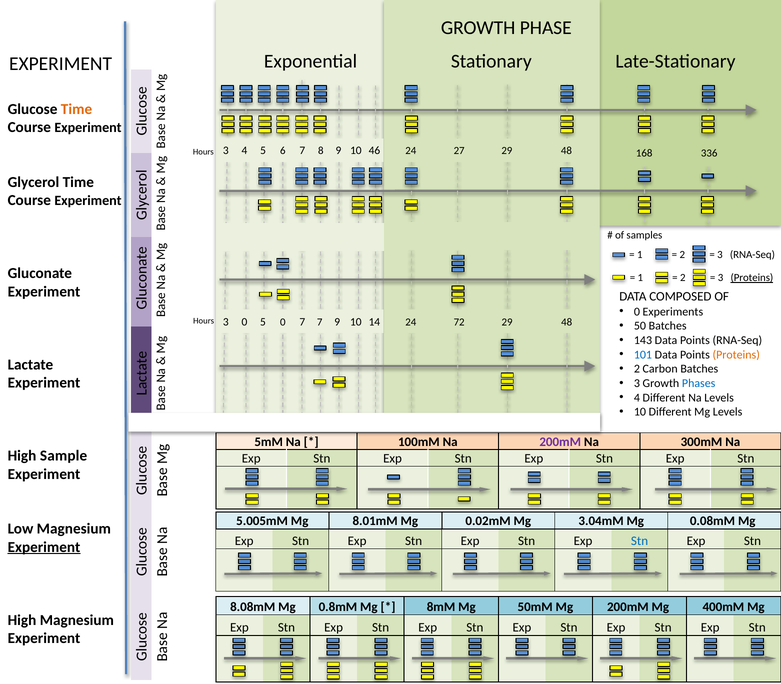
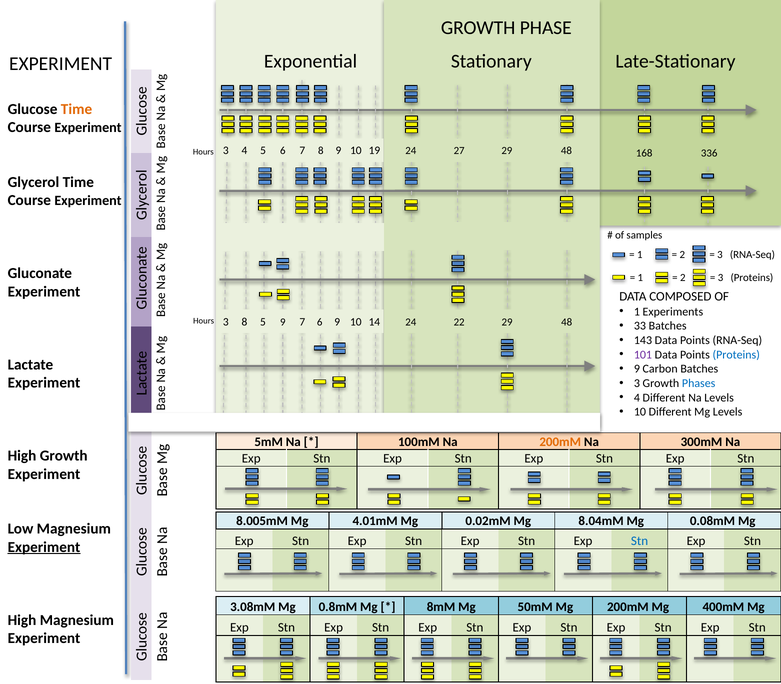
46: 46 -> 19 (374, 151)
Proteins underline: present -> none (752, 278)
0: 0 -> 1 (637, 311)
3 0: 0 -> 8 (244, 322)
5 0: 0 -> 9 (283, 322)
7 7: 7 -> 6 (320, 322)
72: 72 -> 22 (459, 322)
50: 50 -> 33 (640, 326)
101 colour: blue -> purple (643, 354)
Proteins colour: orange -> blue (736, 354)
2: 2 -> 9 (637, 369)
200mM colour: purple -> orange (560, 441)
High Sample: Sample -> Growth (64, 455)
5.005mM: 5.005mM -> 8.005mM (262, 521)
8.01mM: 8.01mM -> 4.01mM (375, 521)
3.04mM: 3.04mM -> 8.04mM (601, 521)
8.08mM: 8.08mM -> 3.08mM (253, 606)
